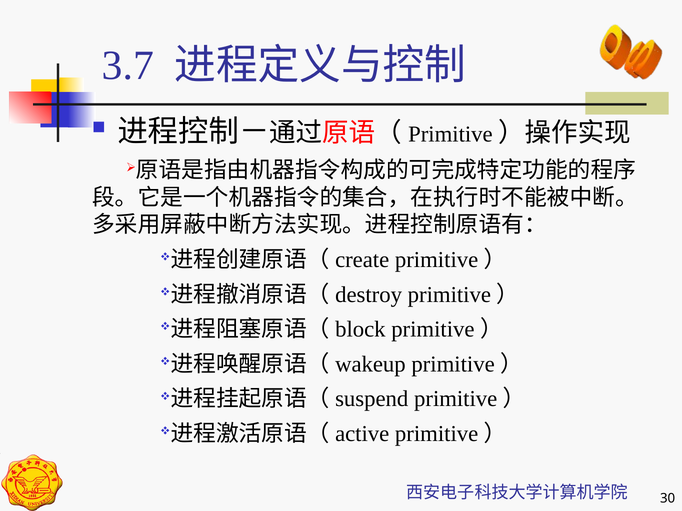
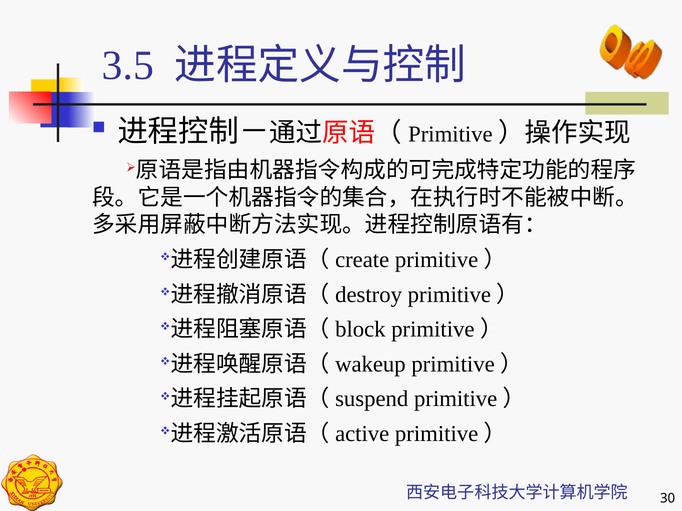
3.7: 3.7 -> 3.5 (128, 65)
